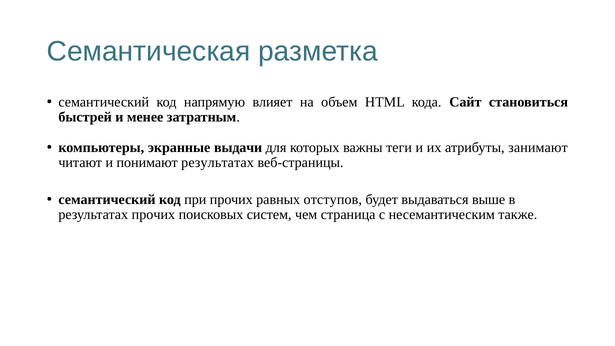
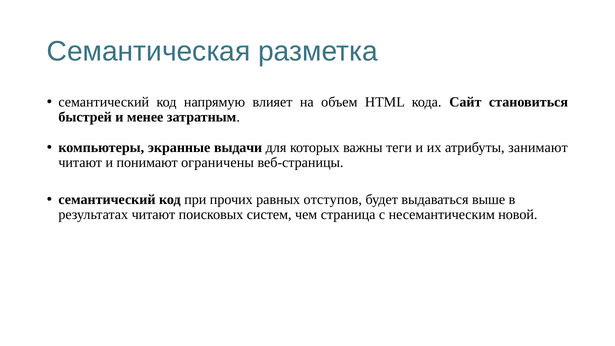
понимают результатах: результатах -> ограничены (218, 163)
результатах прочих: прочих -> читают (153, 215)
также: также -> новой (518, 215)
